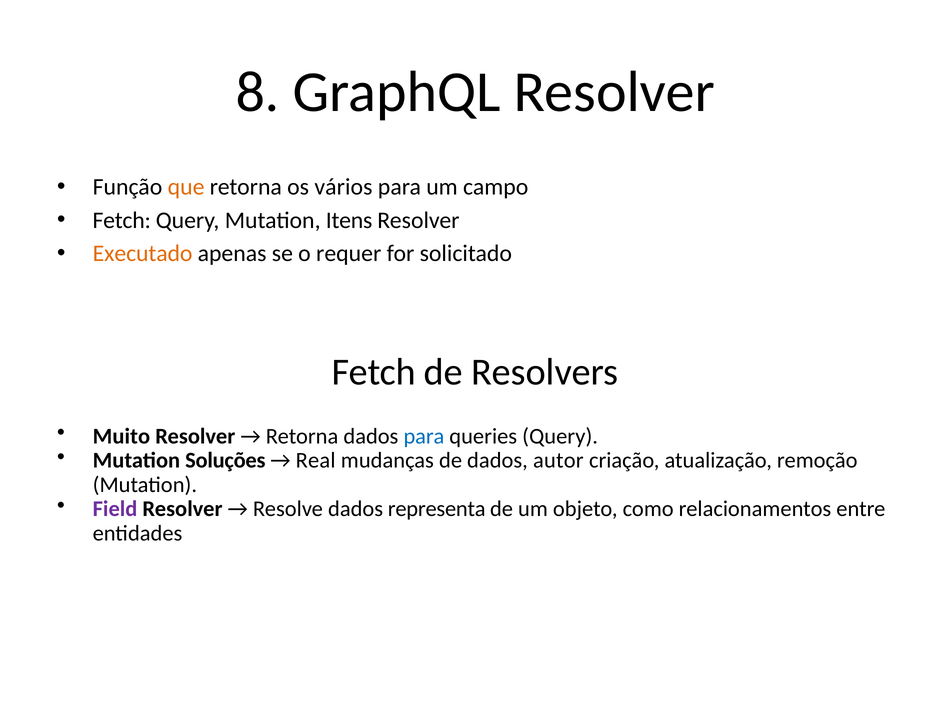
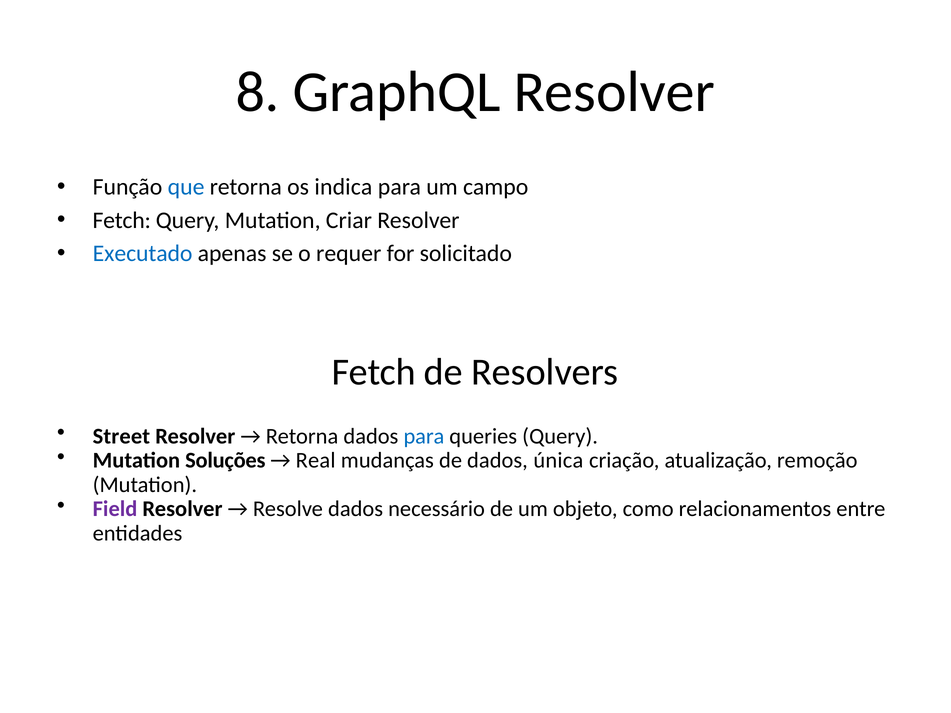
que colour: orange -> blue (186, 187)
vários: vários -> indica (343, 187)
Itens: Itens -> Criar (349, 220)
Executado colour: orange -> blue (143, 254)
Muito: Muito -> Street (121, 436)
autor: autor -> única (558, 461)
representa: representa -> necessário (437, 509)
